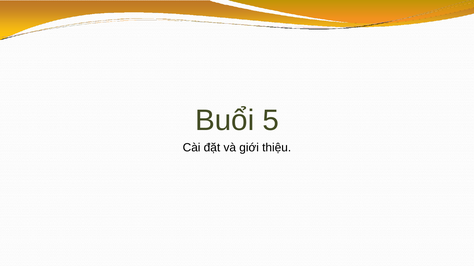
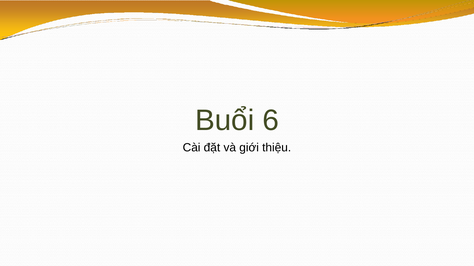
5: 5 -> 6 (271, 121)
